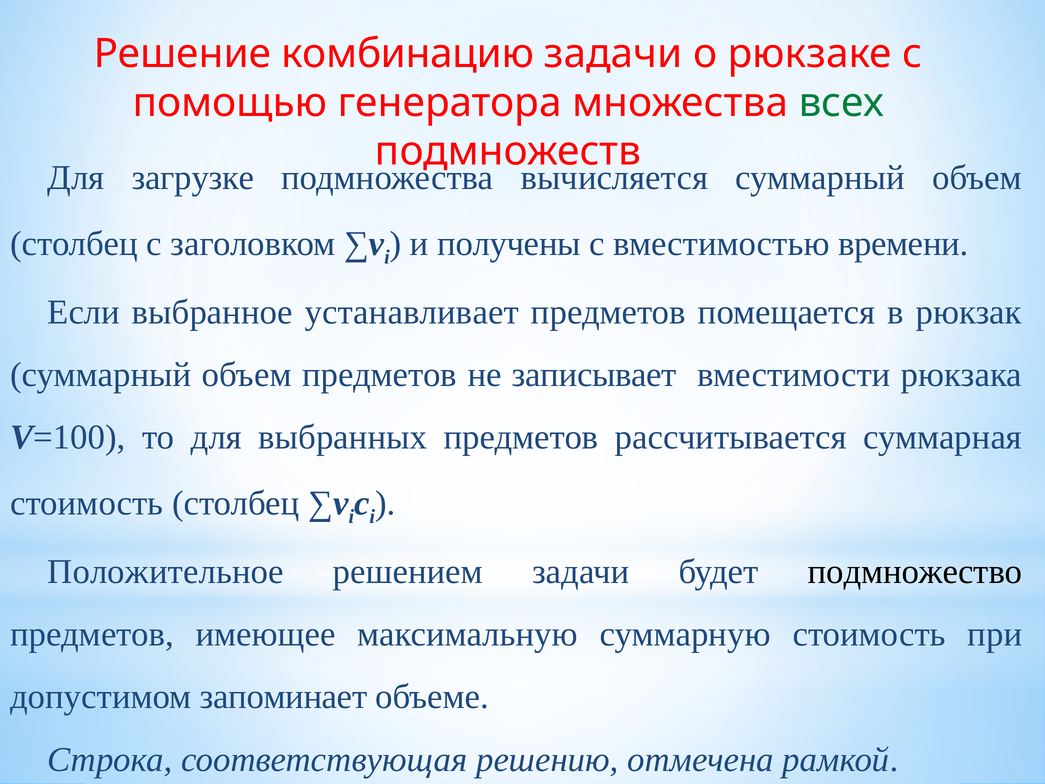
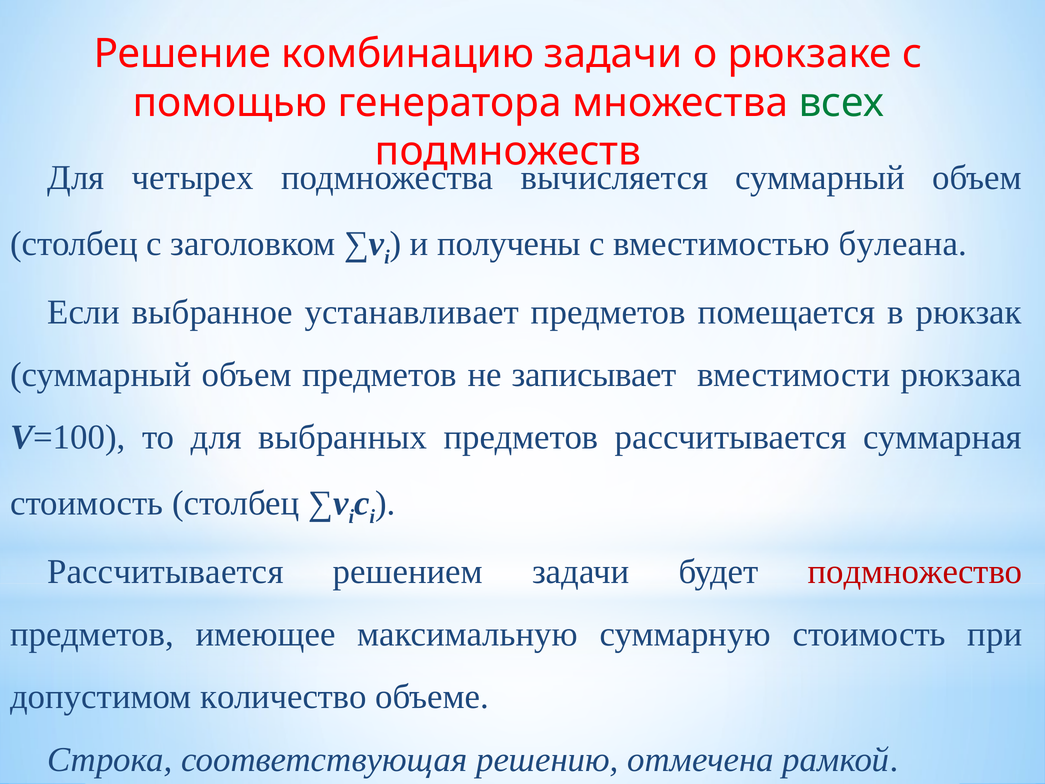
загрузке: загрузке -> четырех (193, 178)
времени: времени -> булеана (903, 243)
Положительное: Положительное -> Рассчитывается (165, 571)
подмножество colour: black -> red (915, 571)
запоминает: запоминает -> количество (283, 697)
